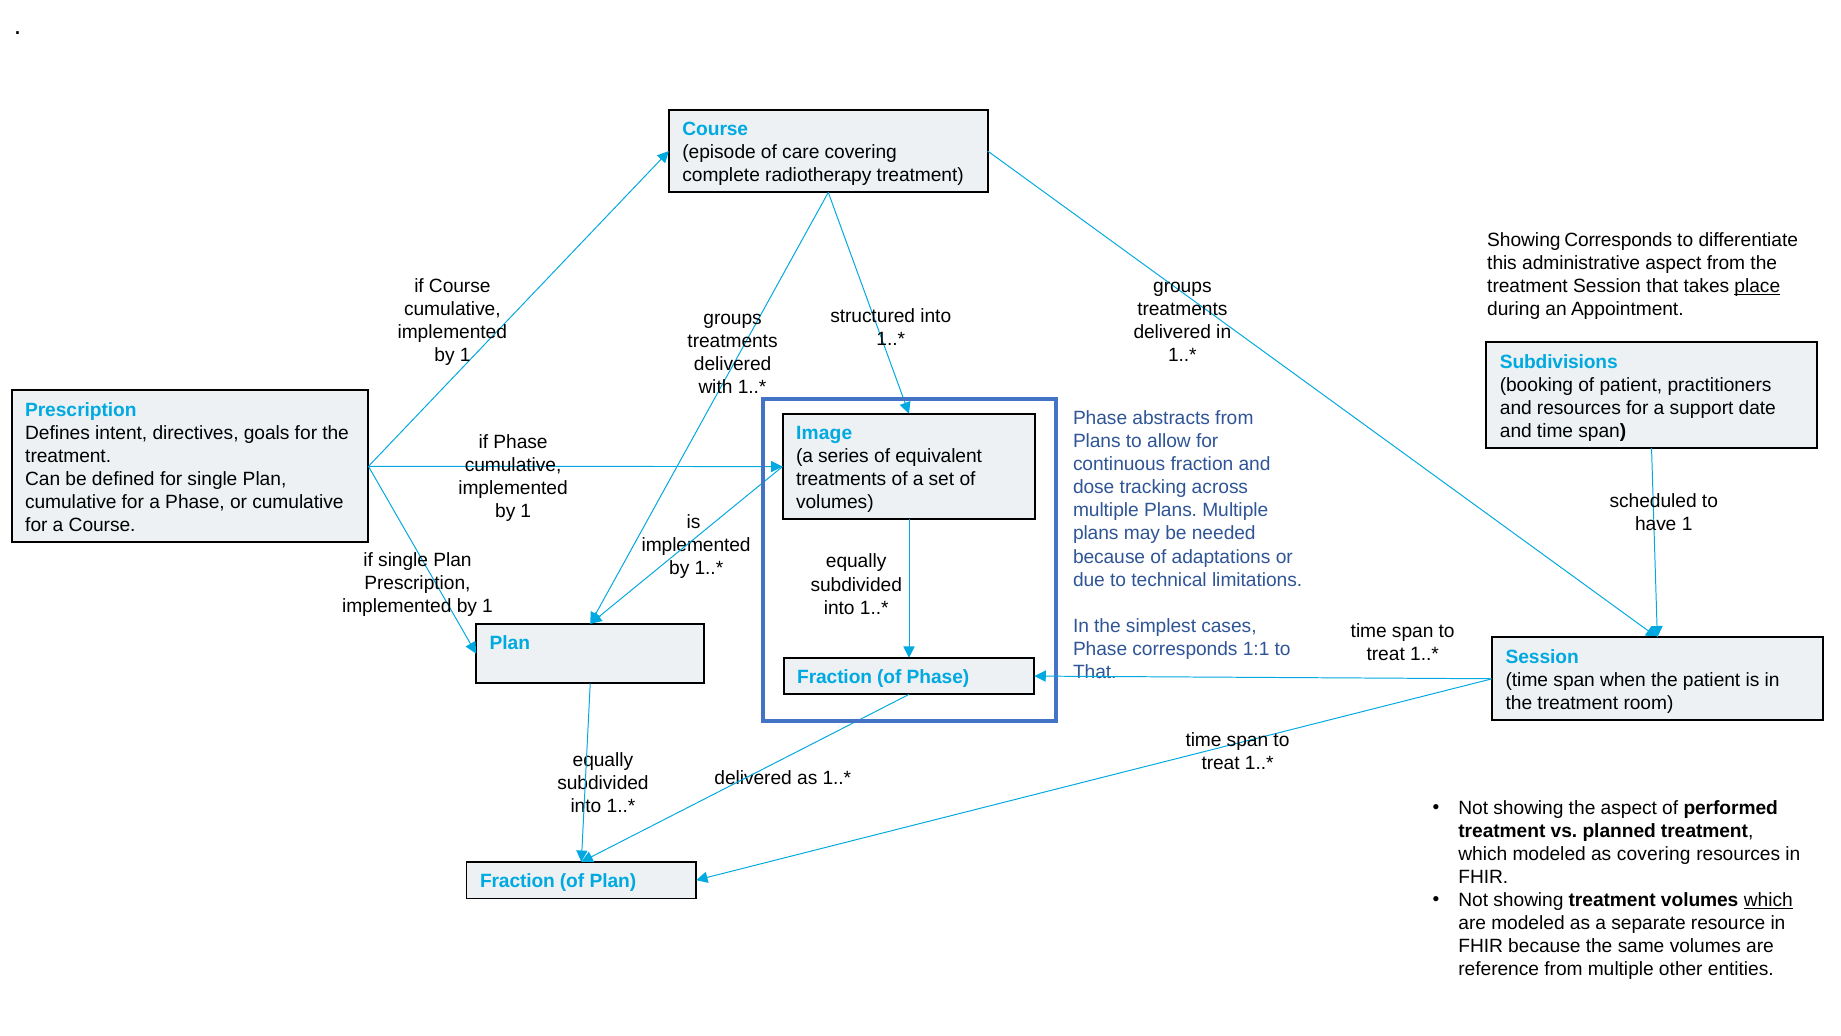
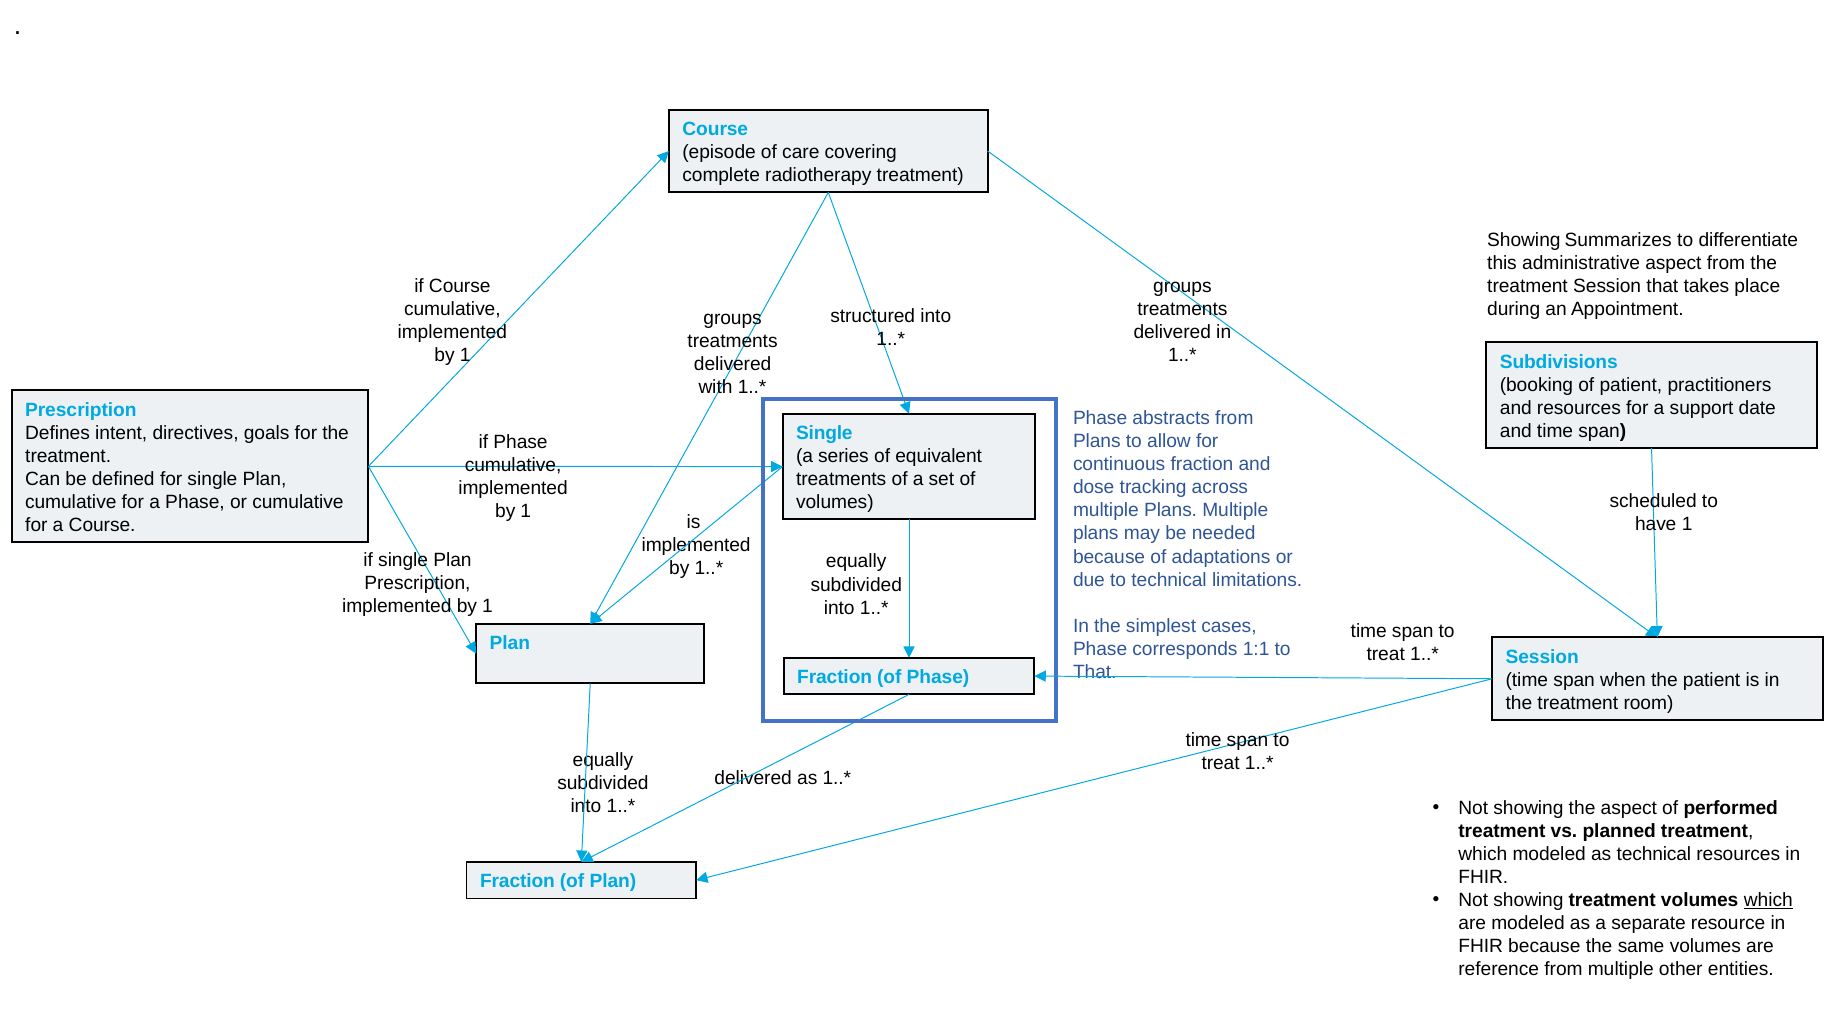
Showing Corresponds: Corresponds -> Summarizes (1618, 240)
place underline: present -> none (1757, 286)
Image: Image -> Single (824, 433)
as covering: covering -> technical (1654, 854)
